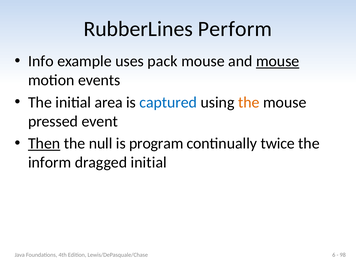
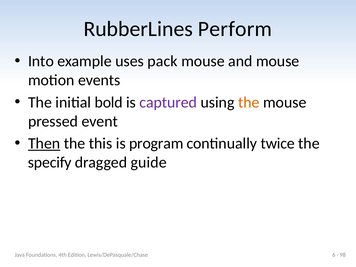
Info: Info -> Into (41, 61)
mouse underline: present -> none (278, 61)
area: area -> bold (109, 102)
captured colour: blue -> purple (168, 102)
null: null -> this (101, 143)
inform: inform -> specify (50, 162)
dragged initial: initial -> guide (149, 162)
